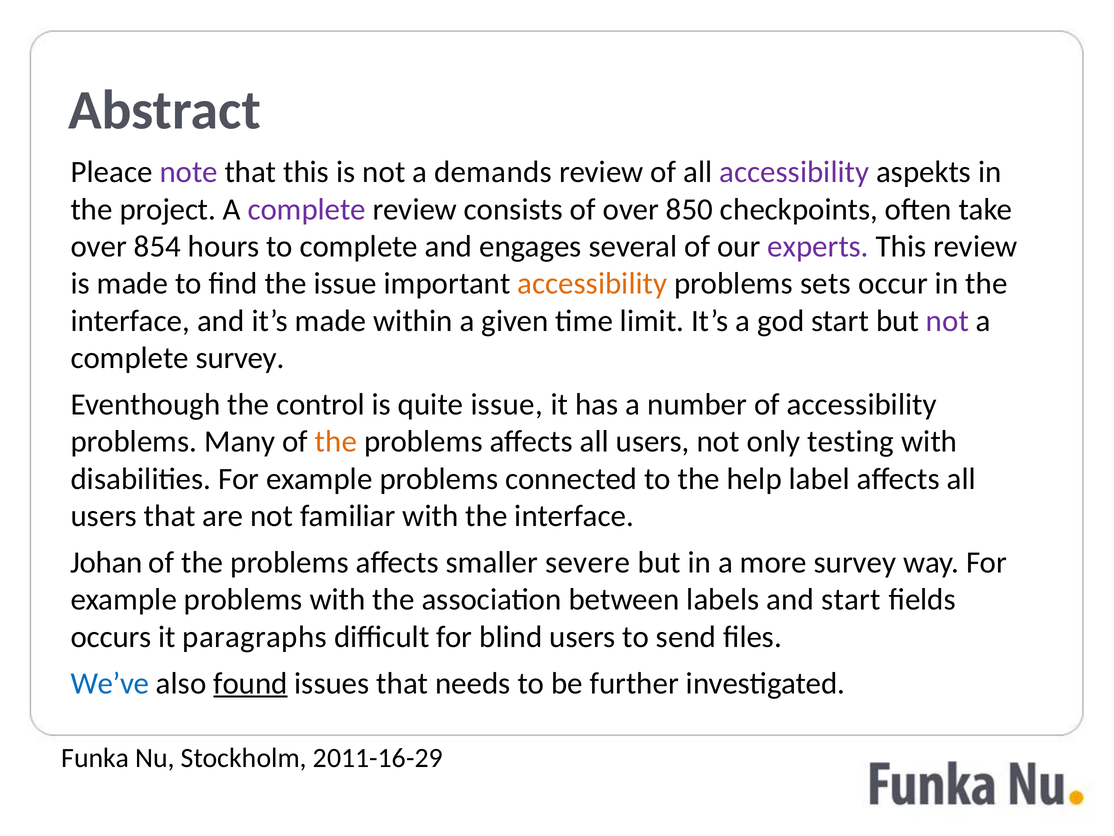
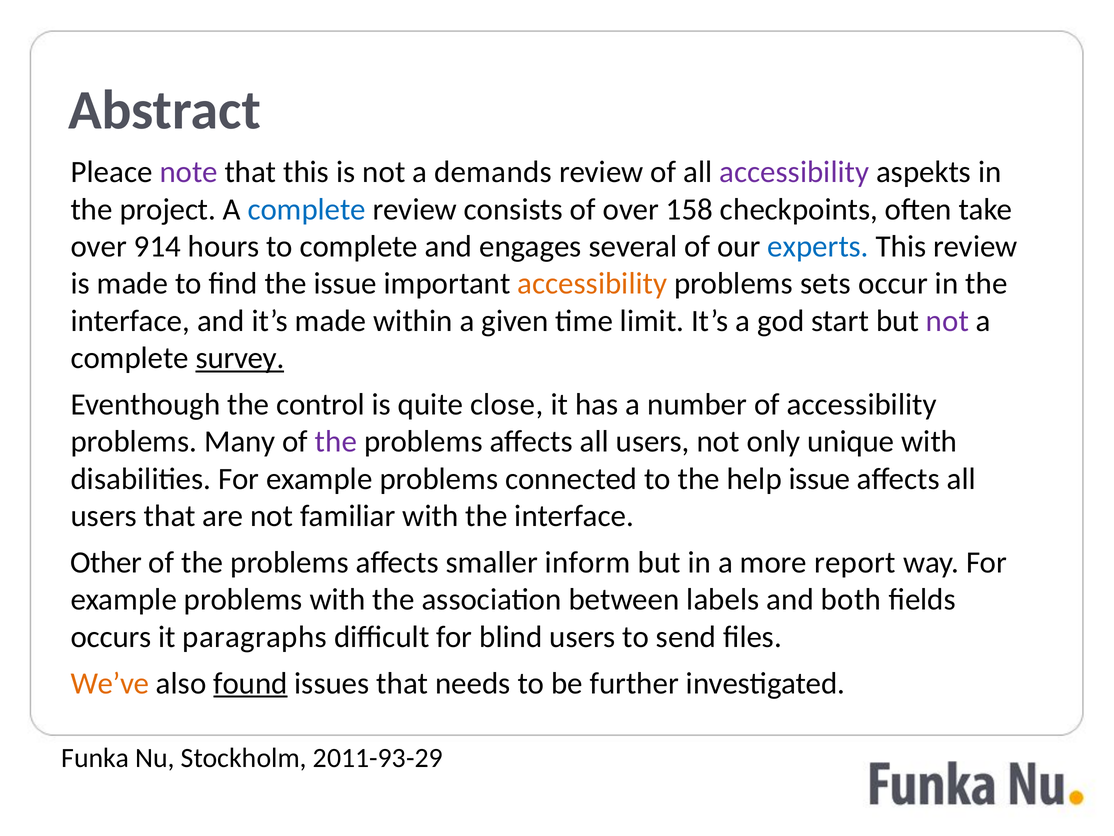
complete colour: purple -> blue (307, 209)
850: 850 -> 158 (689, 209)
854: 854 -> 914 (157, 246)
experts colour: purple -> blue (818, 246)
survey underline: none -> present (240, 358)
quite issue: issue -> close (507, 404)
the colour: orange -> purple (336, 441)
testing: testing -> unique (851, 441)
help label: label -> issue (819, 479)
Johan: Johan -> Other (106, 562)
severe: severe -> inform (588, 562)
more survey: survey -> report (855, 562)
and start: start -> both (851, 599)
We’ve colour: blue -> orange (110, 683)
2011-16-29: 2011-16-29 -> 2011-93-29 (378, 758)
